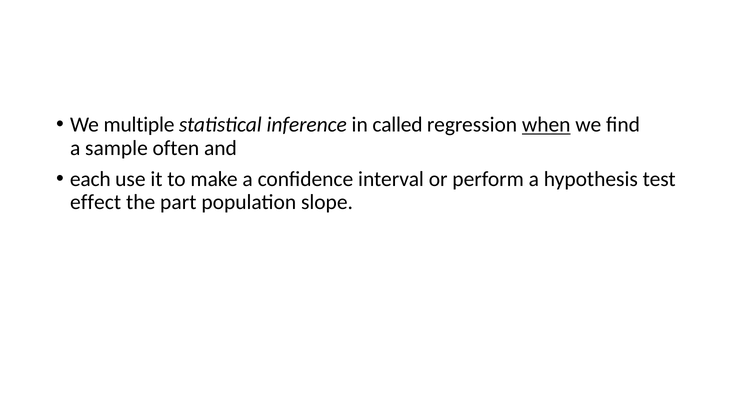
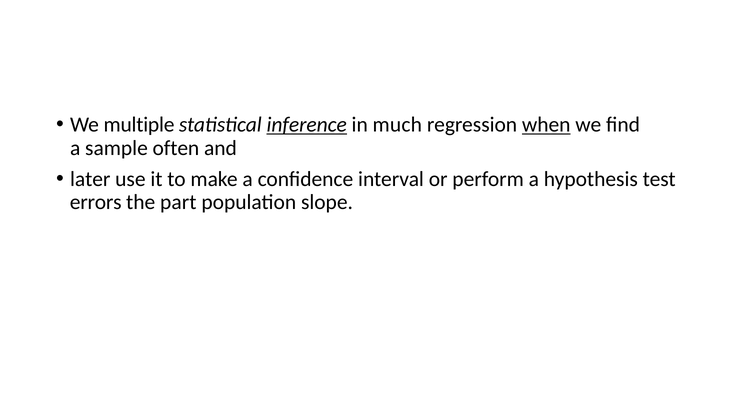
inference underline: none -> present (307, 125)
called: called -> much (397, 125)
each: each -> later (90, 179)
effect: effect -> errors (96, 202)
